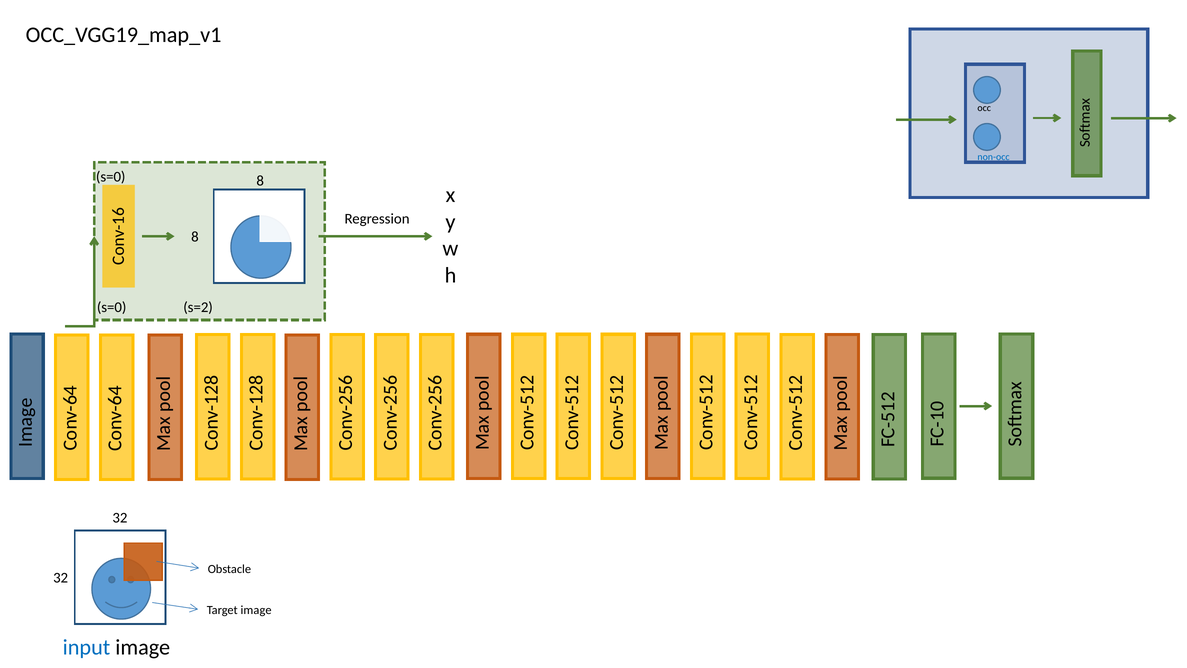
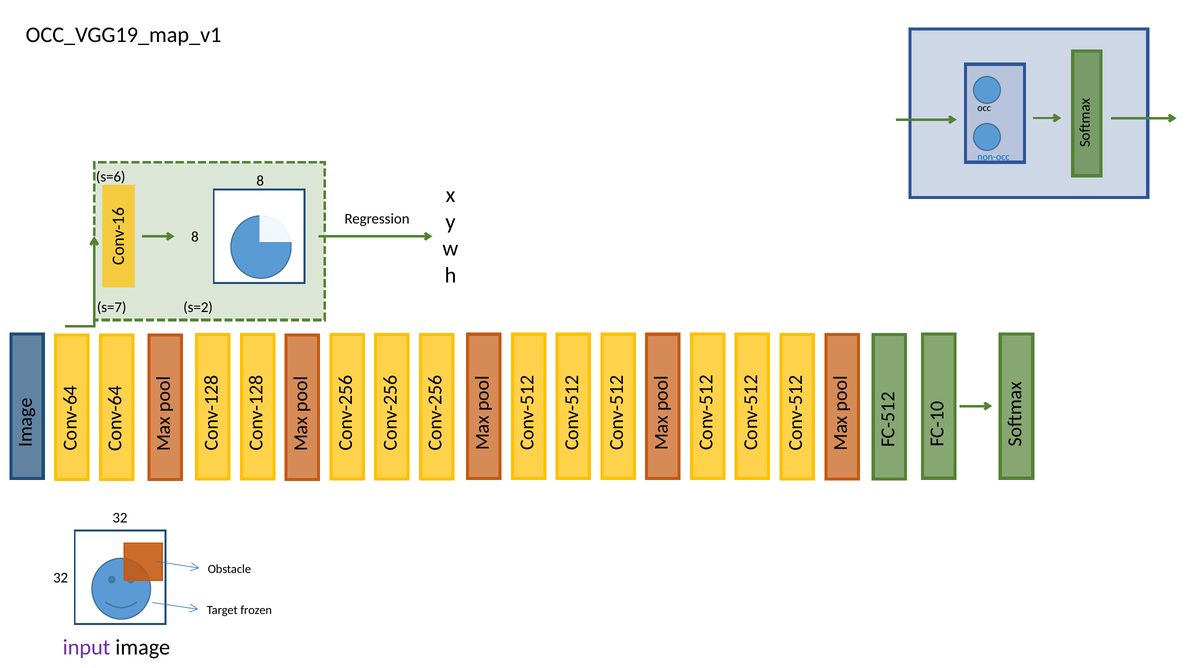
s=0: s=0 -> s=6 (111, 177)
s=0: s=0 -> s=7 (112, 307)
Target image: image -> frozen (256, 610)
input colour: blue -> purple (86, 647)
